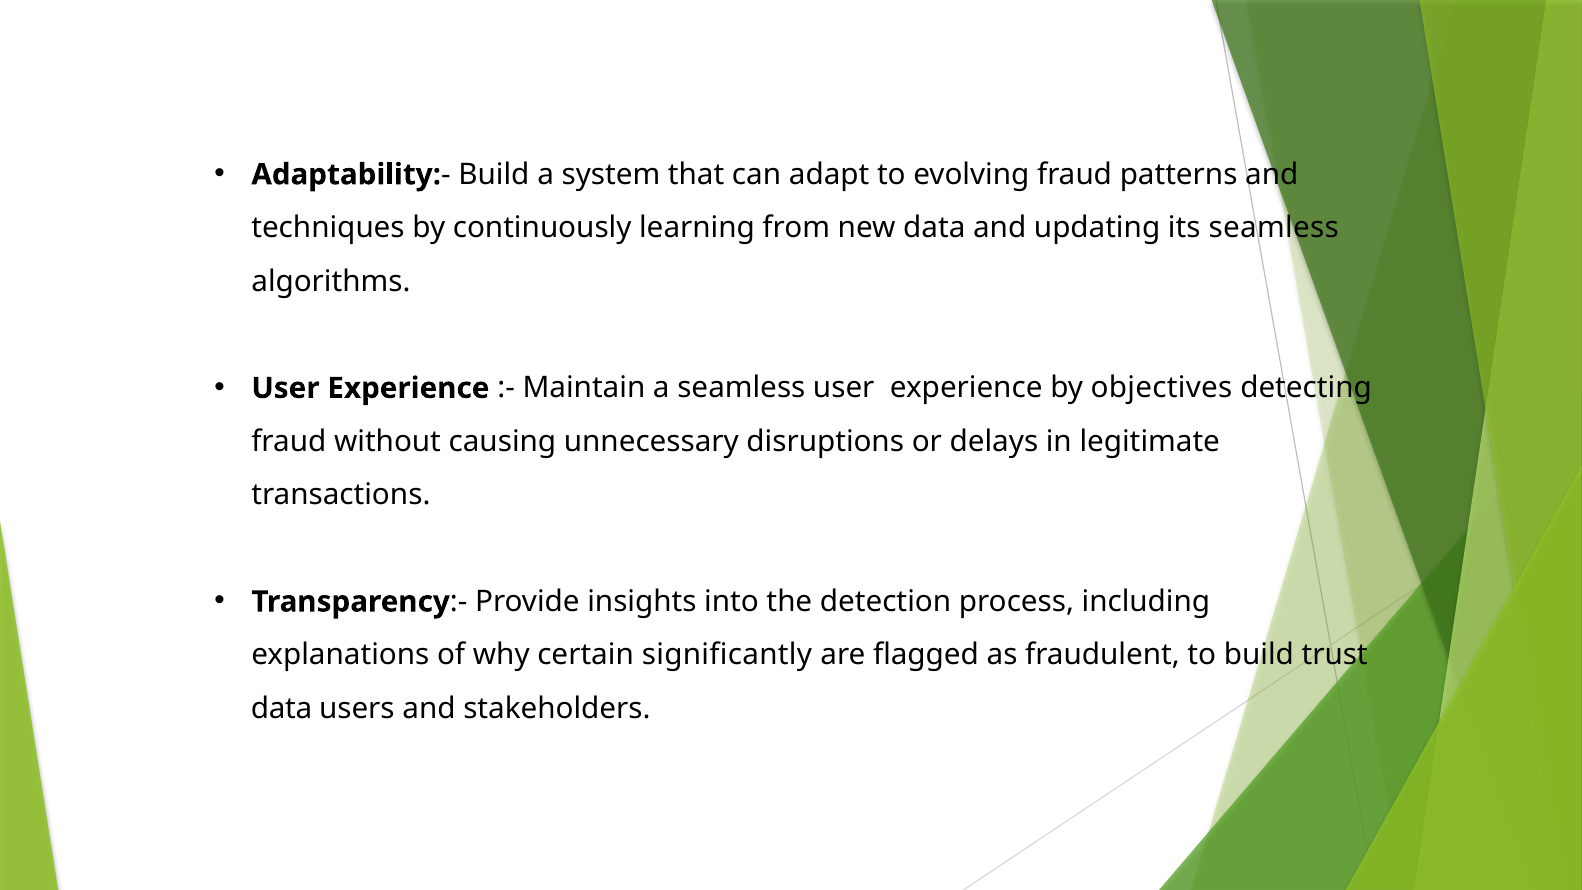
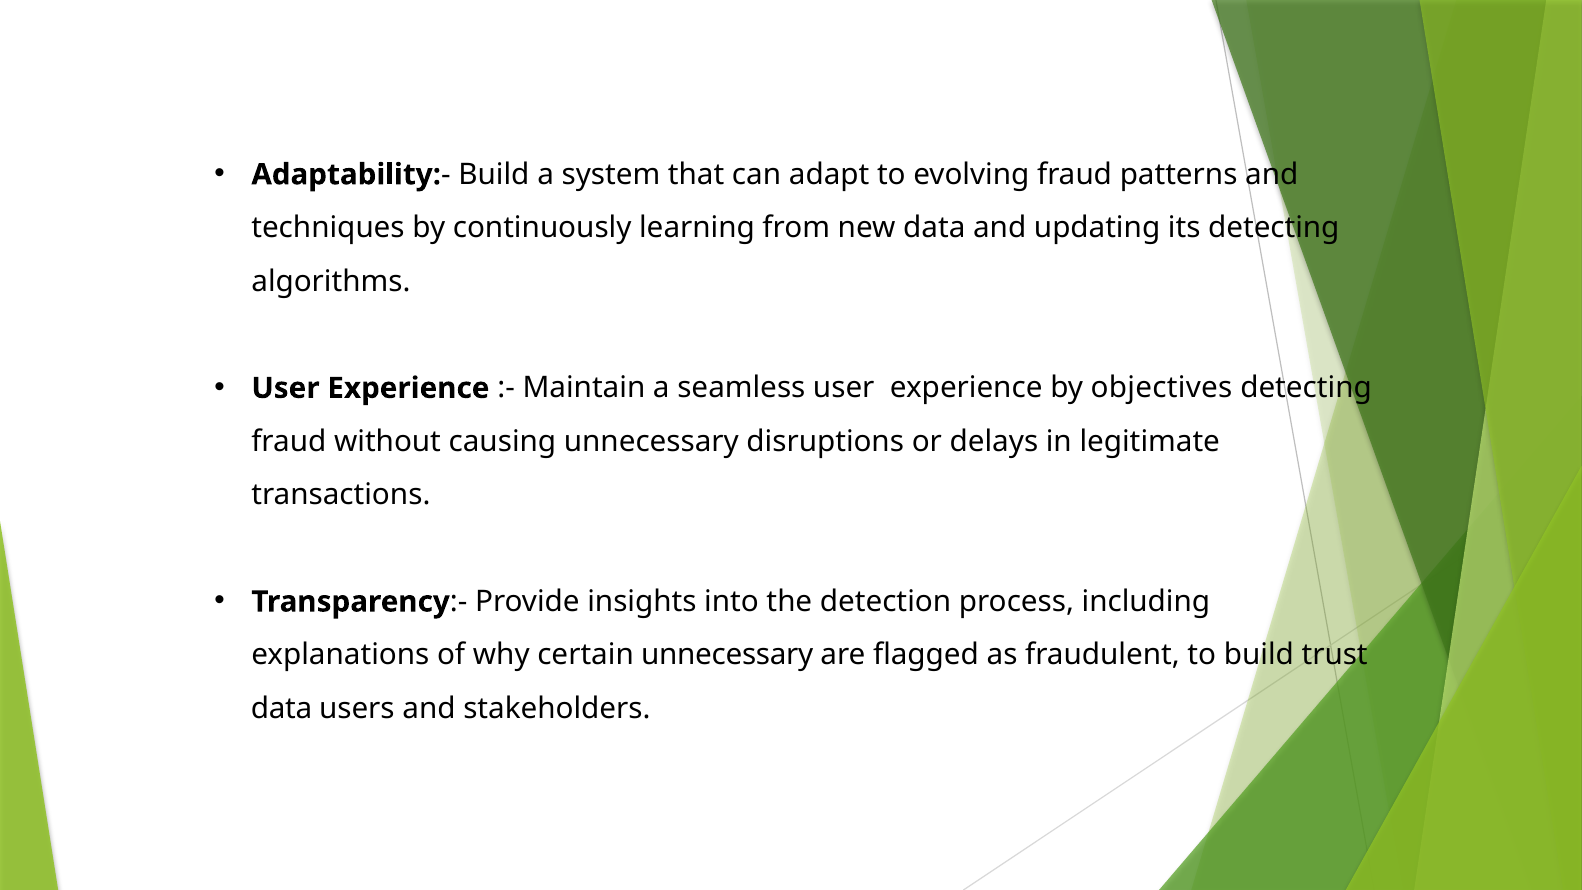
its seamless: seamless -> detecting (1274, 228)
certain significantly: significantly -> unnecessary (727, 655)
